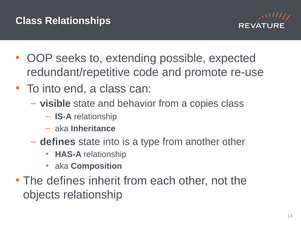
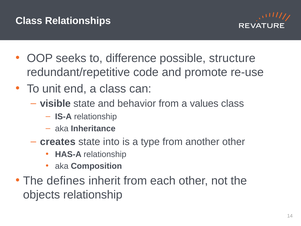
extending: extending -> difference (131, 58)
expected: expected -> structure (232, 58)
To into: into -> unit (52, 89)
copies: copies -> values (204, 104)
defines: defines -> creates (58, 142)
